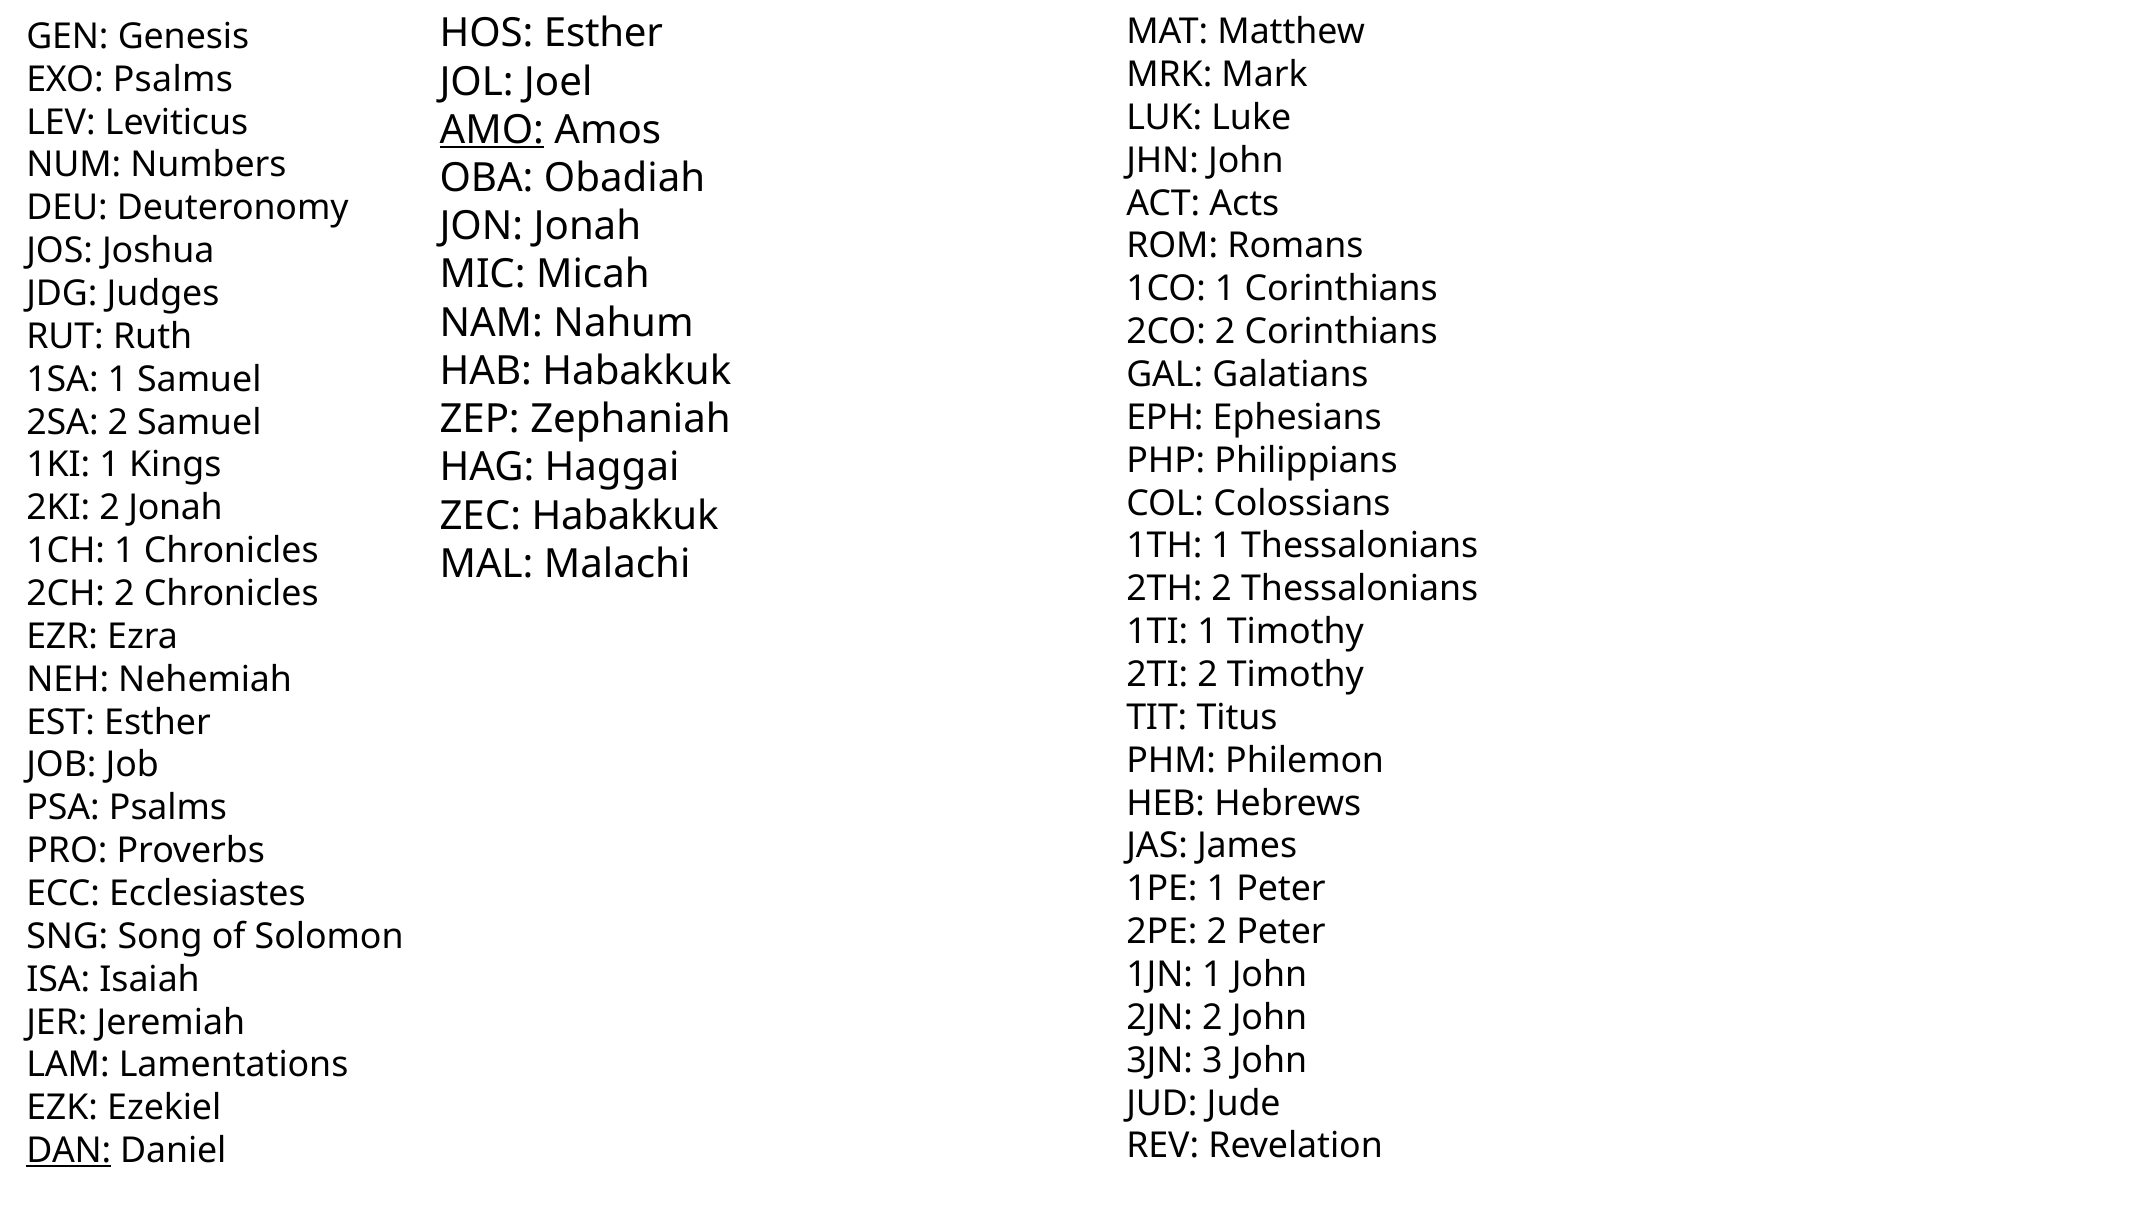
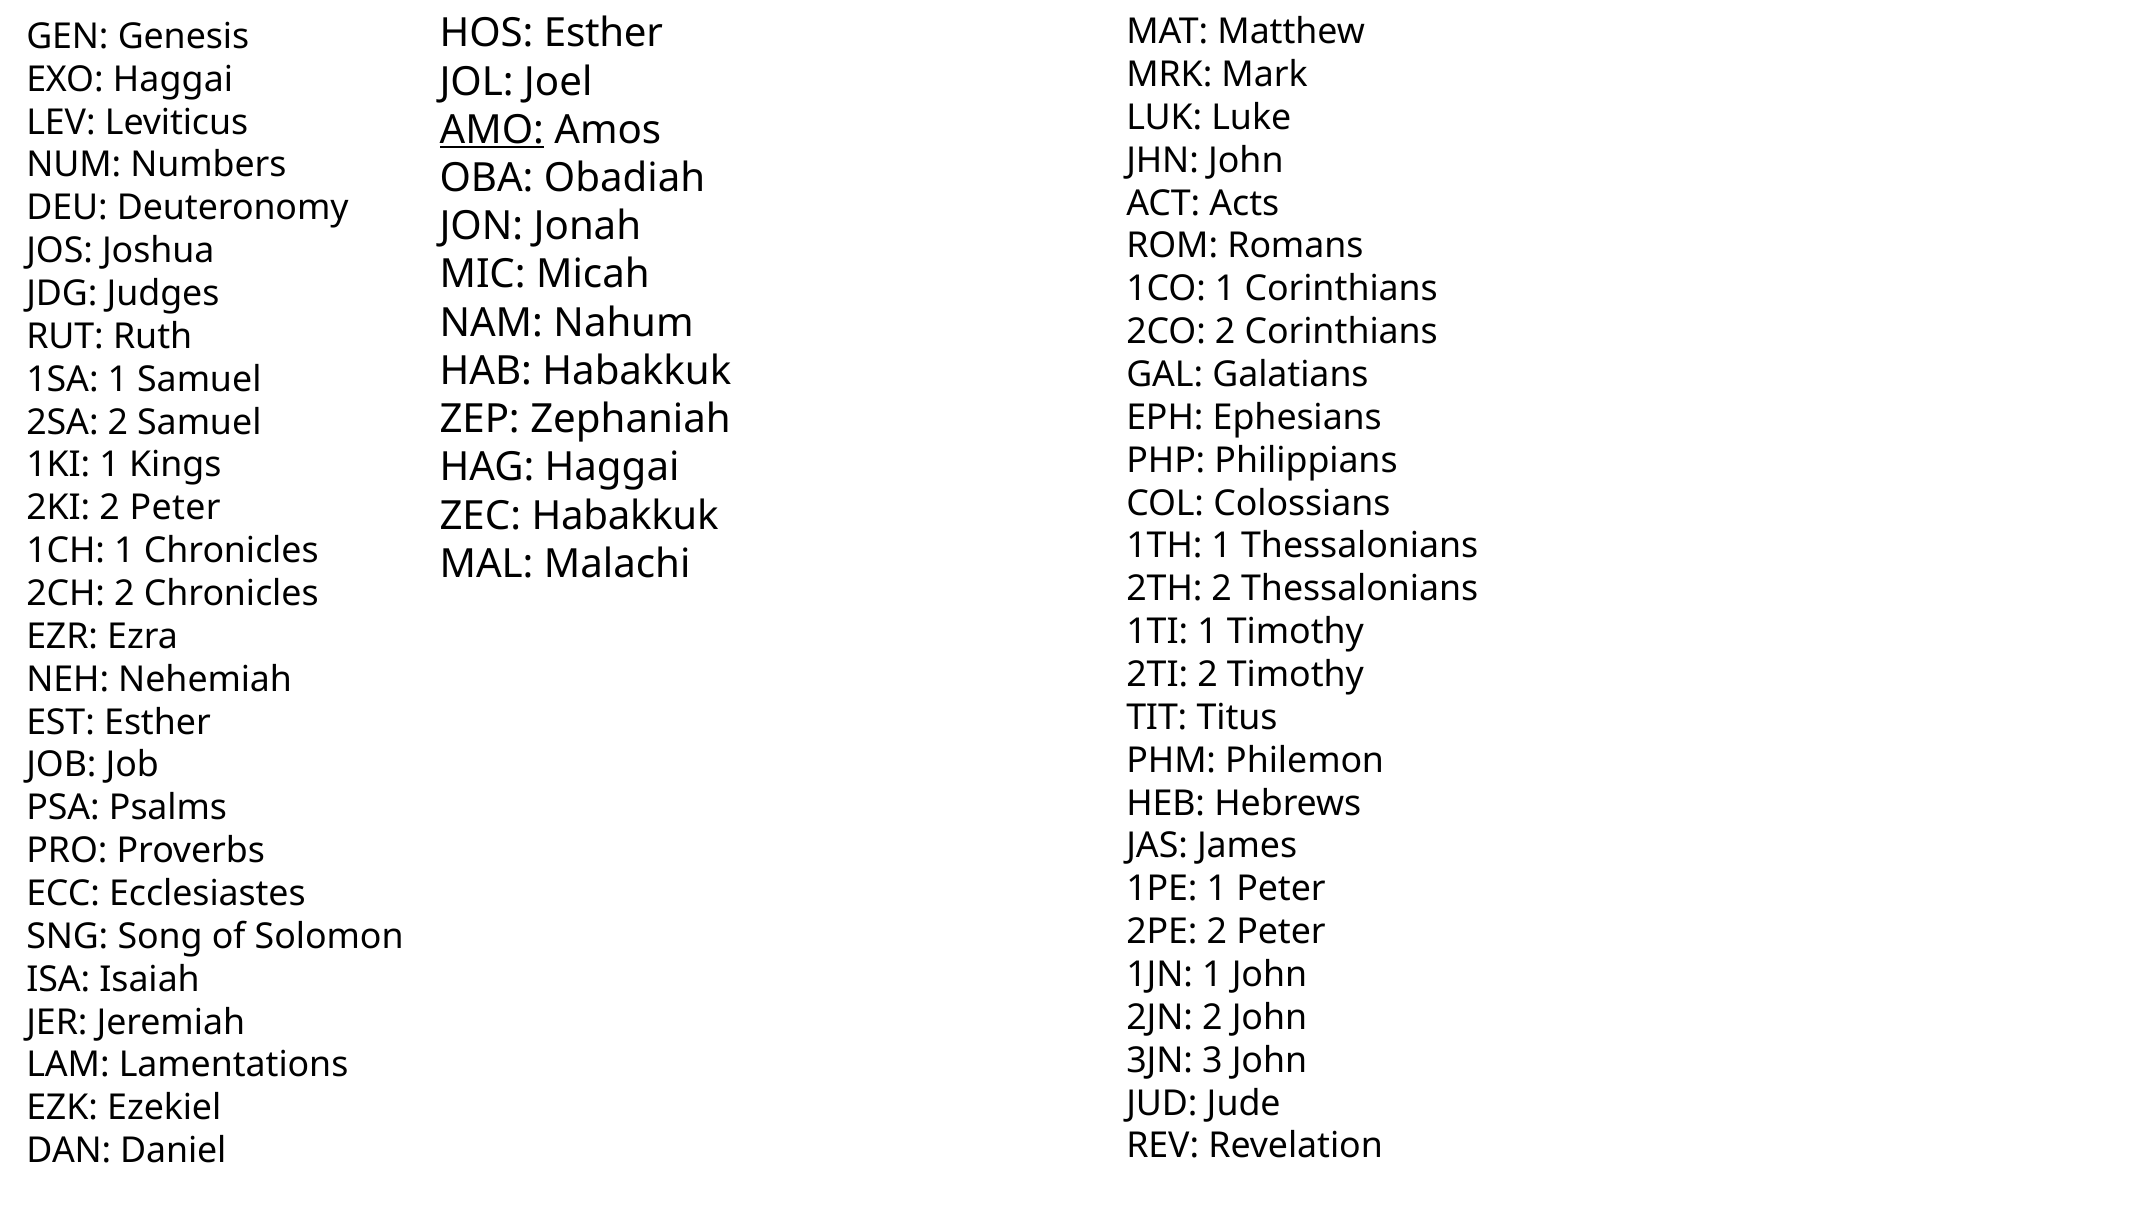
EXO Psalms: Psalms -> Haggai (173, 79)
2KI 2 Jonah: Jonah -> Peter (175, 508)
DAN underline: present -> none (69, 1151)
